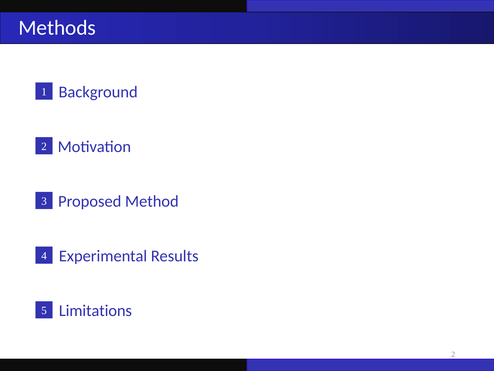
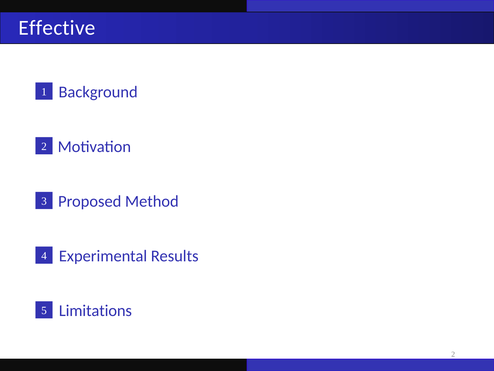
Methods: Methods -> Effective (57, 28)
